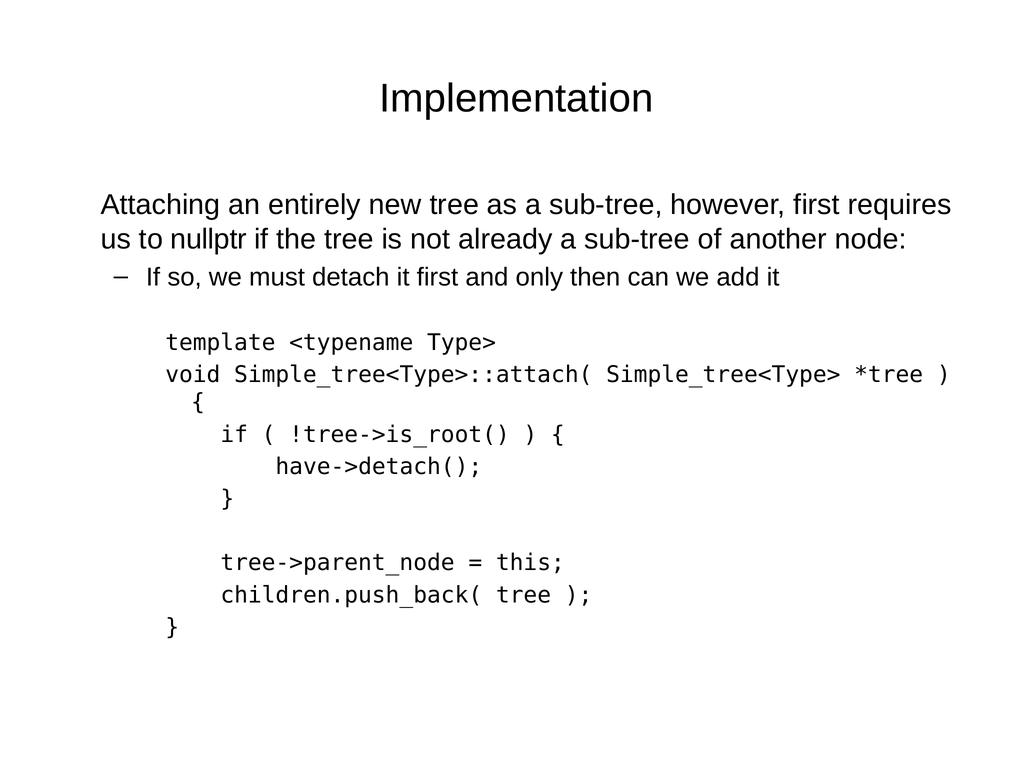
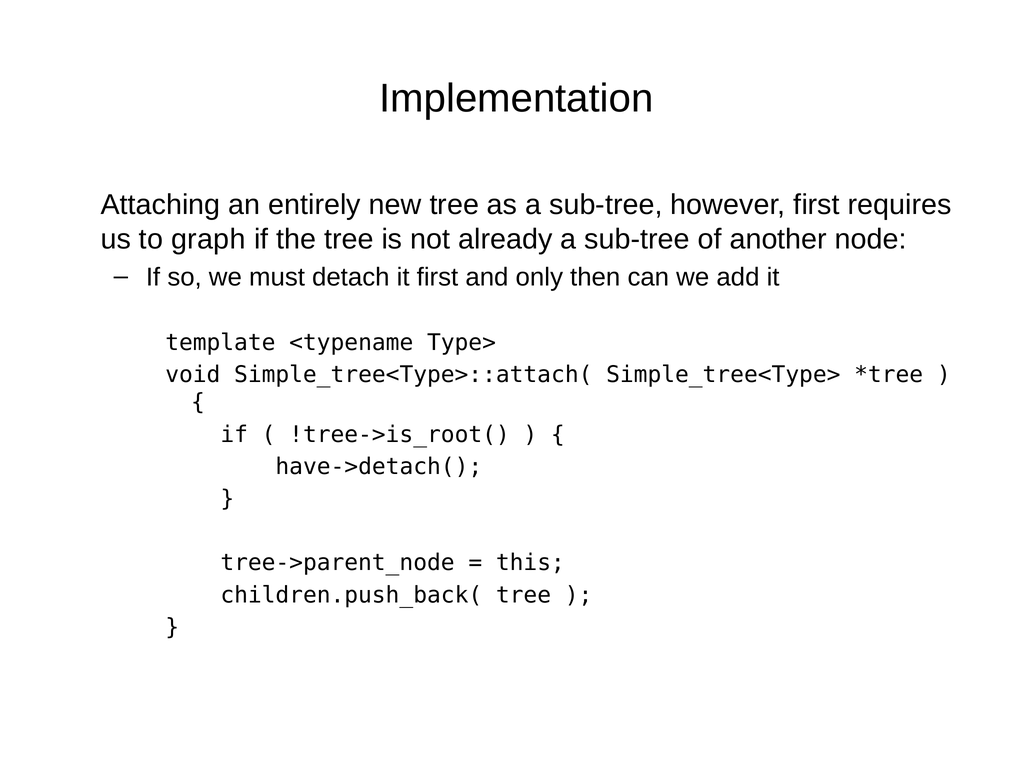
nullptr: nullptr -> graph (208, 240)
